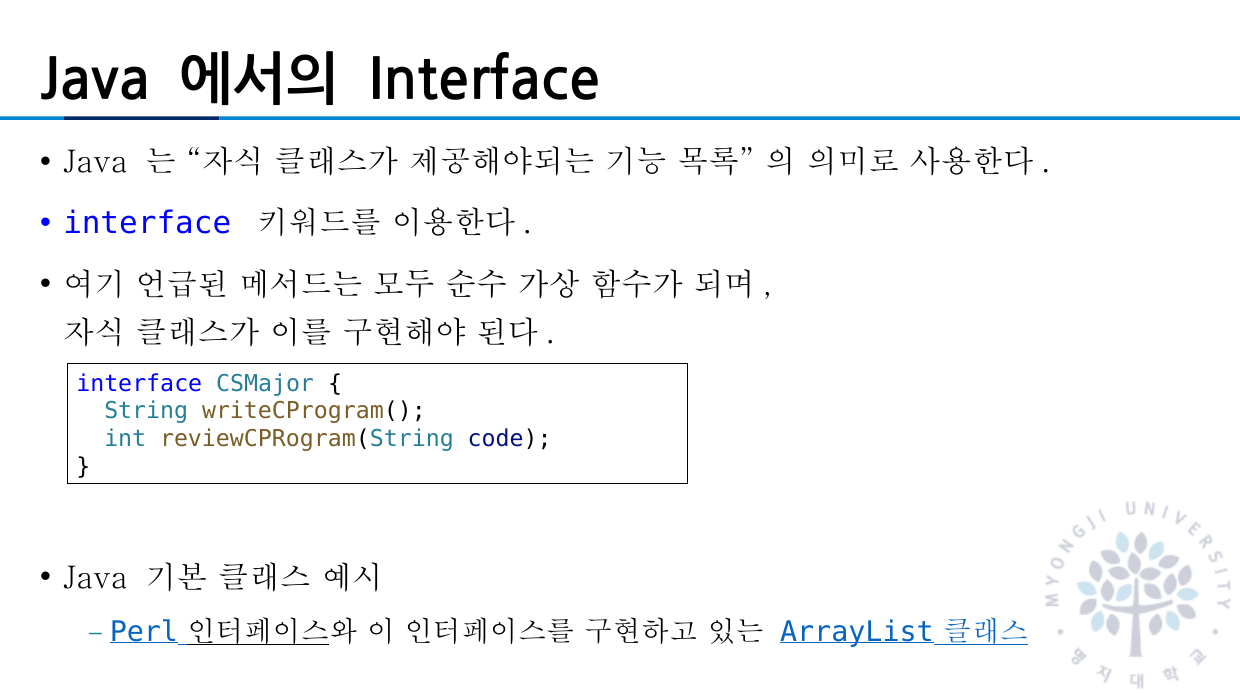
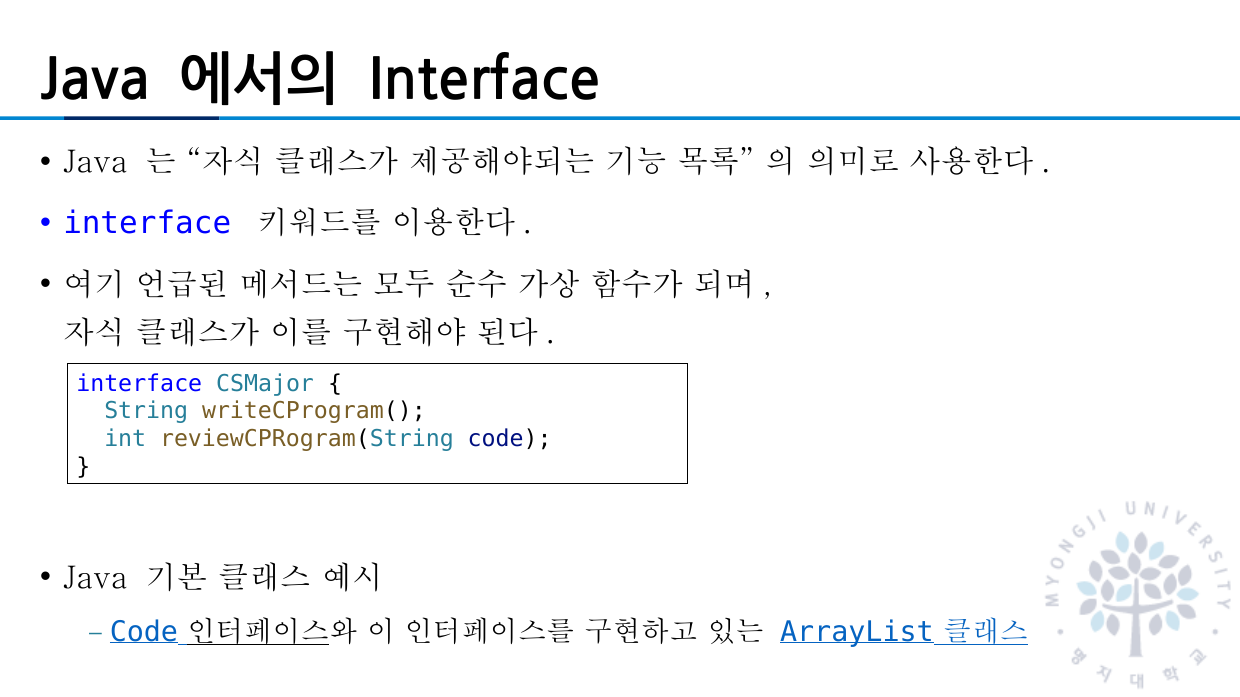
Perl: Perl -> Code (144, 632)
